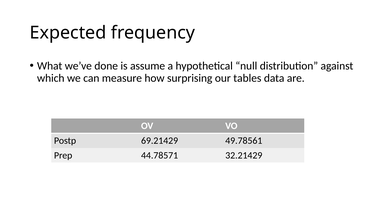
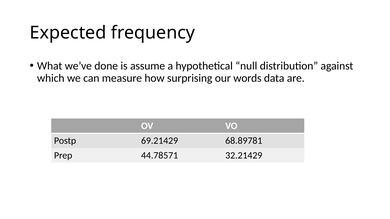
tables: tables -> words (247, 78)
49.78561: 49.78561 -> 68.89781 (244, 141)
